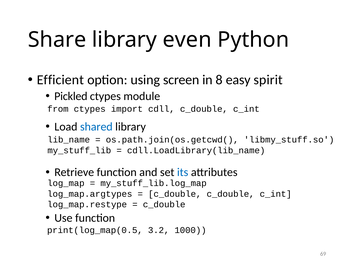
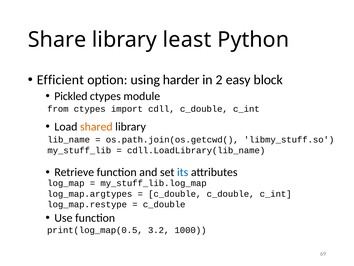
even: even -> least (187, 40)
screen: screen -> harder (181, 80)
8: 8 -> 2 (219, 80)
spirit: spirit -> block (268, 80)
shared colour: blue -> orange (96, 126)
